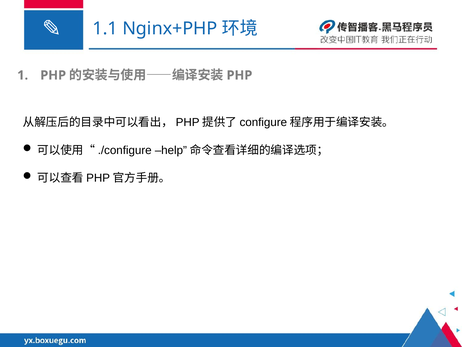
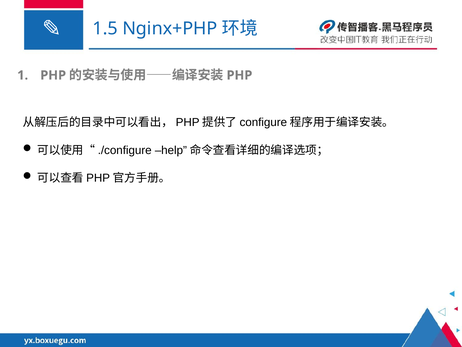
1.1: 1.1 -> 1.5 (105, 29)
